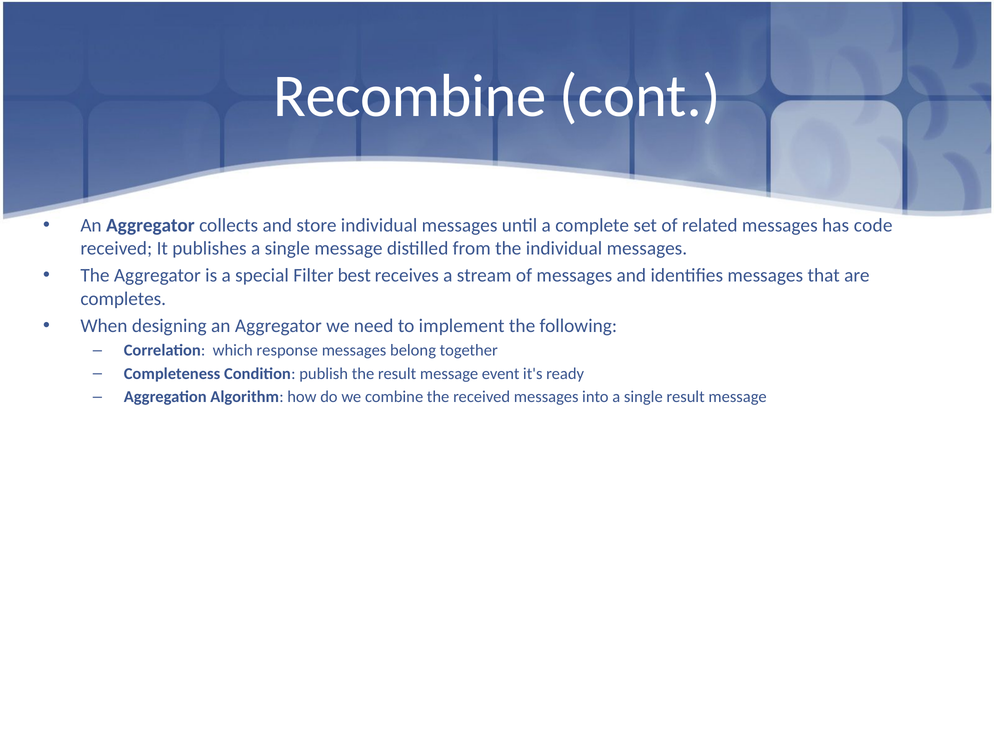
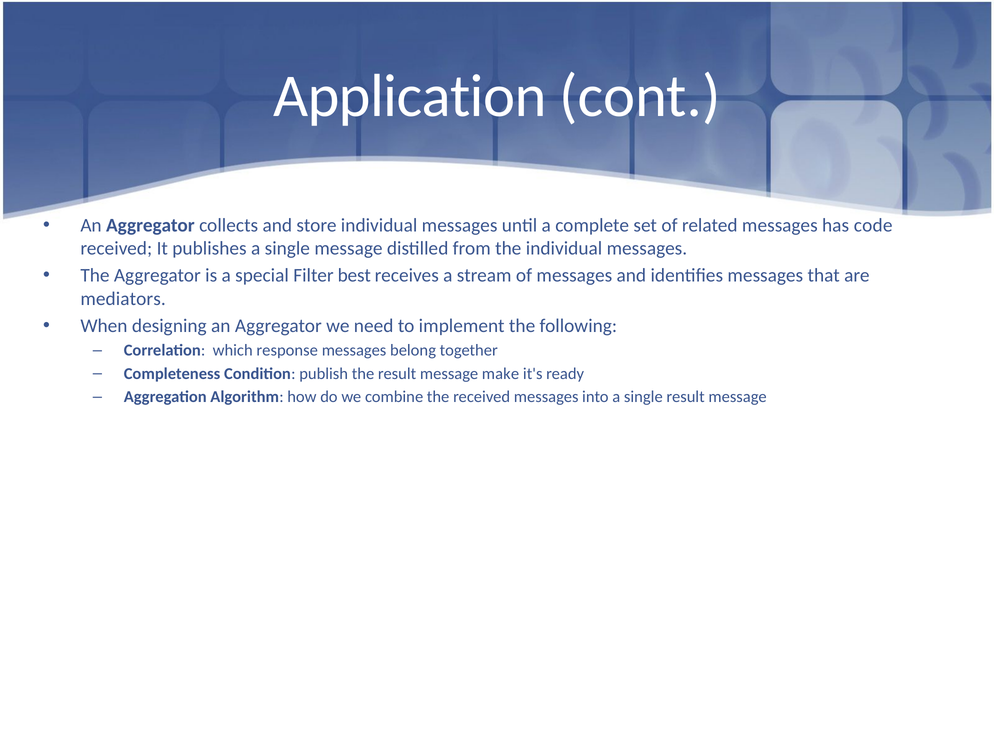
Recombine: Recombine -> Application (410, 96)
completes: completes -> mediators (123, 299)
event: event -> make (500, 373)
